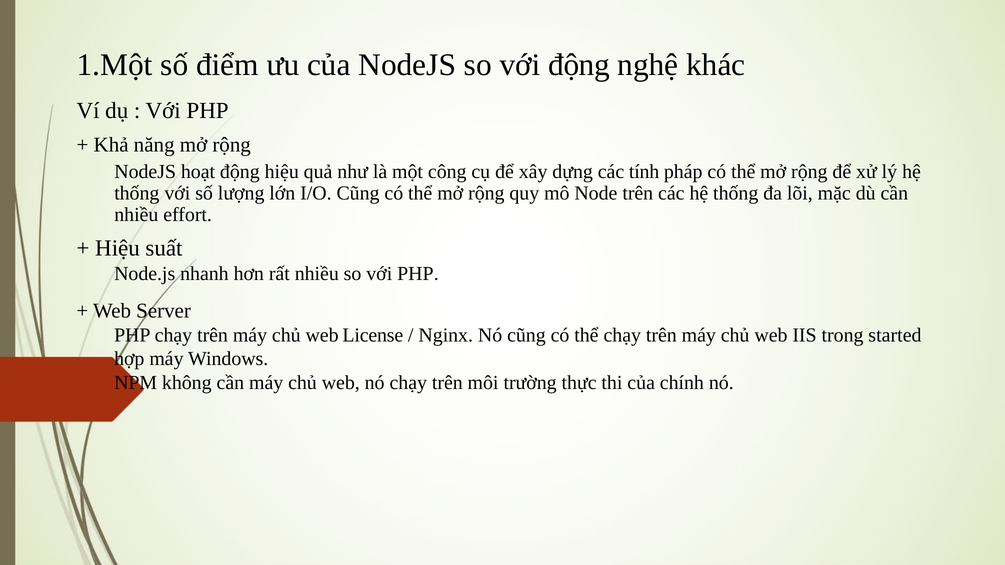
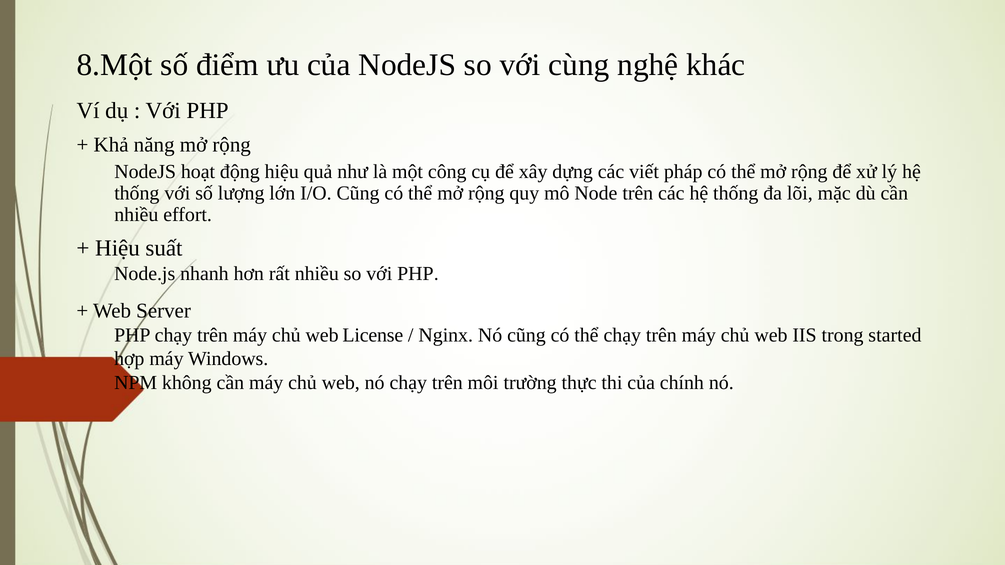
1.Một: 1.Một -> 8.Một (115, 65)
với động: động -> cùng (579, 65)
tính: tính -> viết (644, 172)
